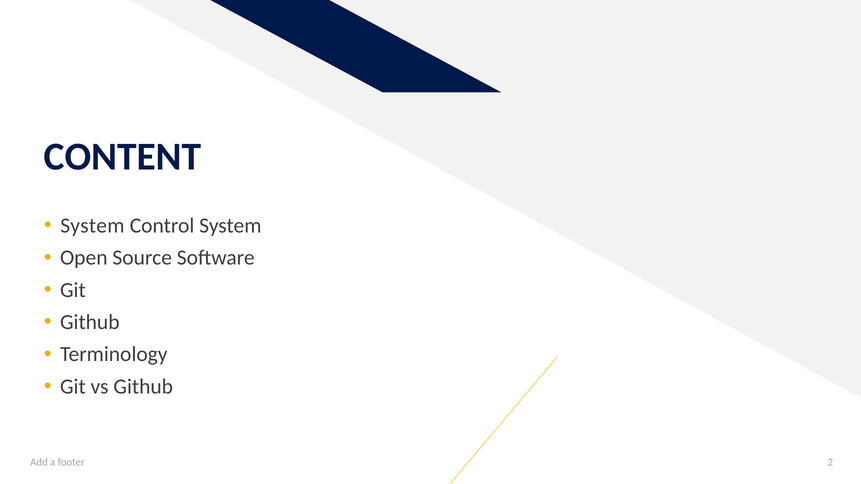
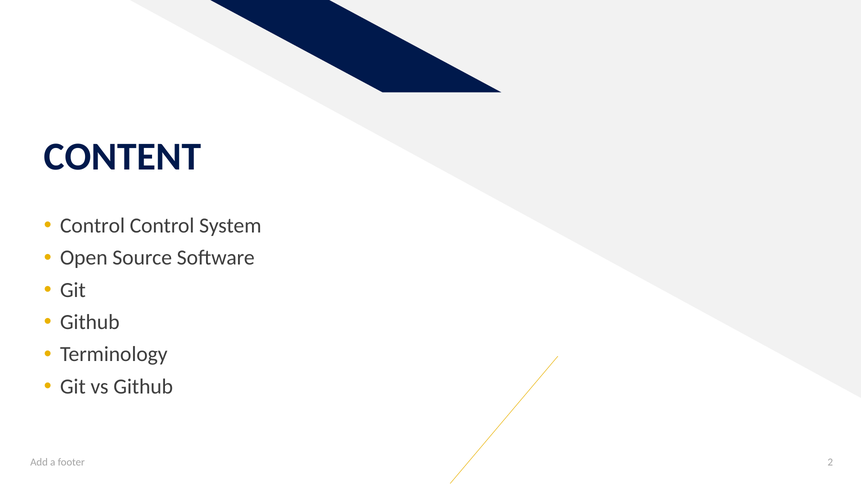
System: System -> Control (92, 226)
